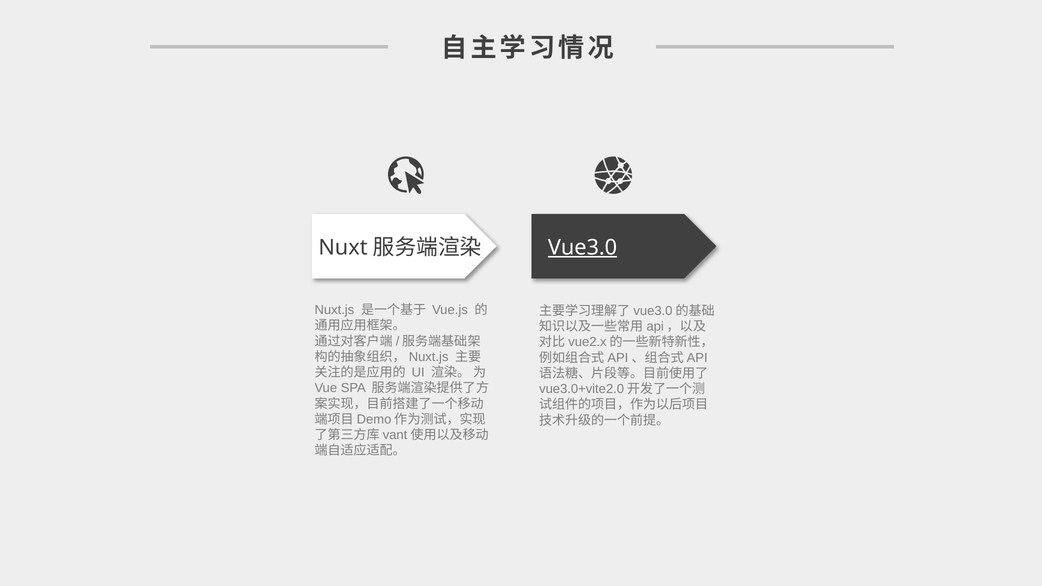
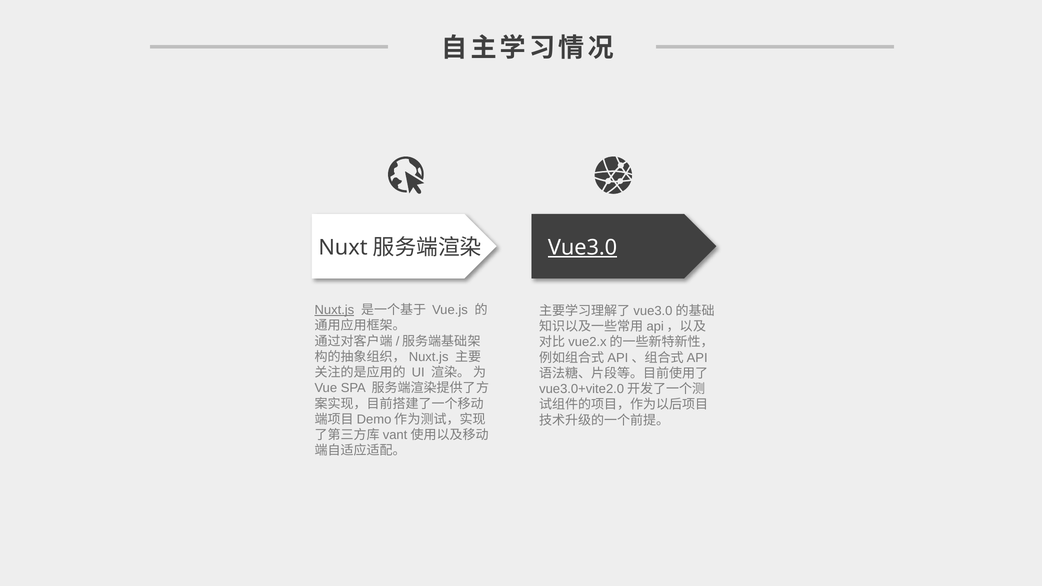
Nuxt.js underline: none -> present (334, 310)
